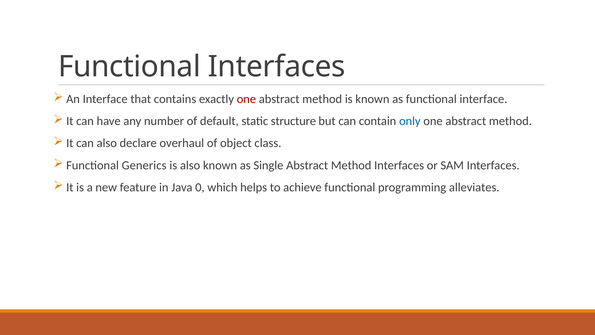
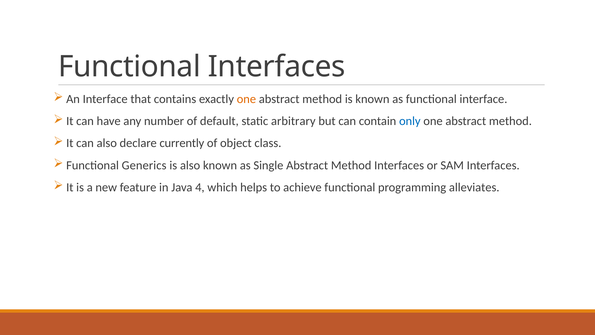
one colour: red -> orange (246, 99)
structure: structure -> arbitrary (293, 121)
overhaul: overhaul -> currently (182, 143)
0: 0 -> 4 (200, 187)
